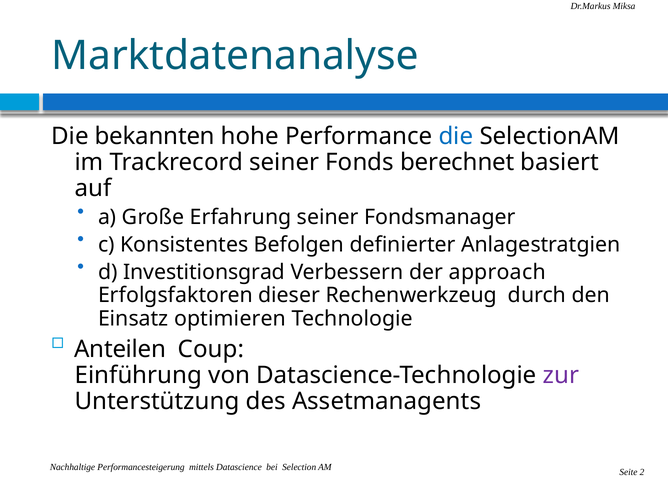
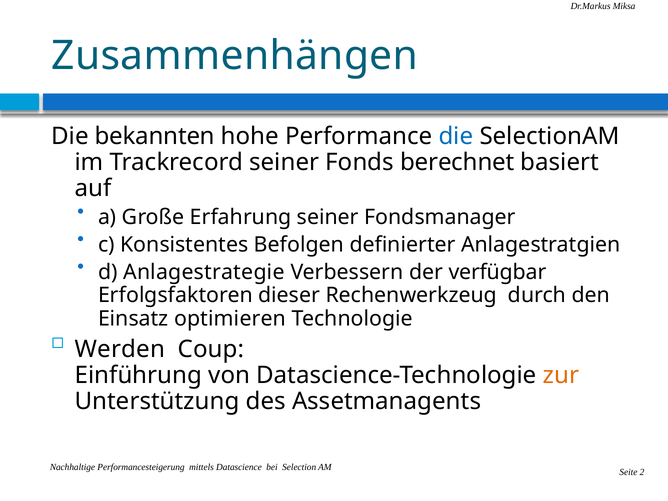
Marktdatenanalyse: Marktdatenanalyse -> Zusammenhängen (235, 56)
Investitionsgrad: Investitionsgrad -> Anlagestrategie (204, 272)
approach: approach -> verfügbar (497, 272)
Anteilen: Anteilen -> Werden (120, 349)
zur colour: purple -> orange (561, 375)
